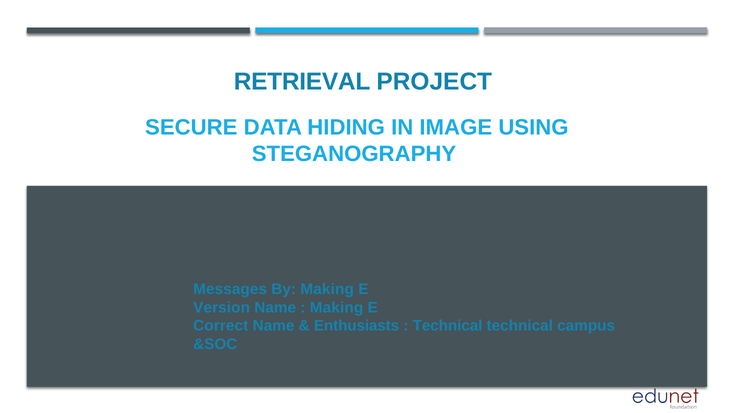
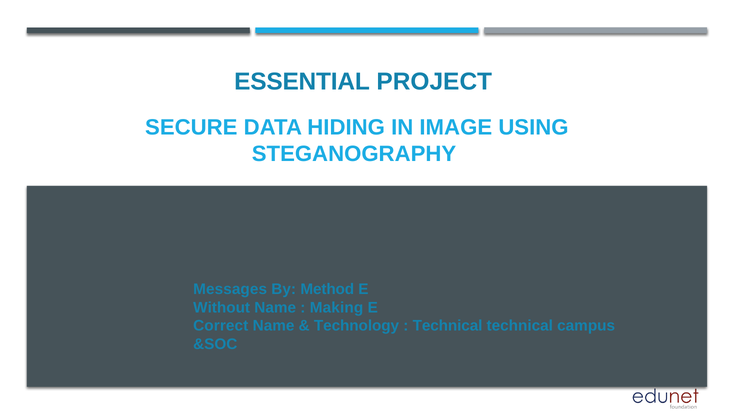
RETRIEVAL: RETRIEVAL -> ESSENTIAL (302, 81)
By Making: Making -> Method (327, 289)
Version: Version -> Without (222, 307)
Enthusiasts: Enthusiasts -> Technology (357, 326)
